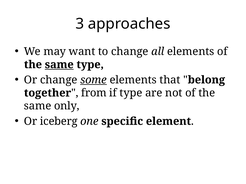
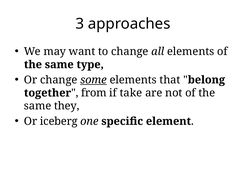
same underline: present -> none (59, 65)
if type: type -> take (131, 93)
only: only -> they (67, 106)
